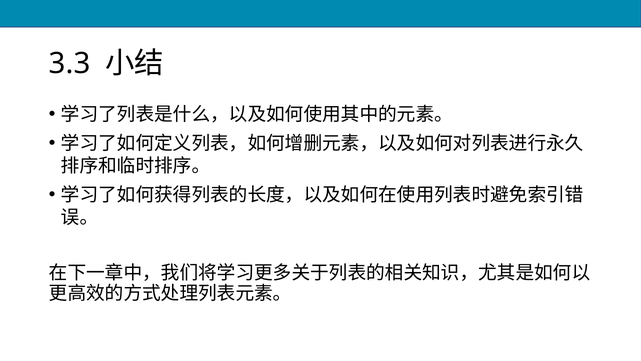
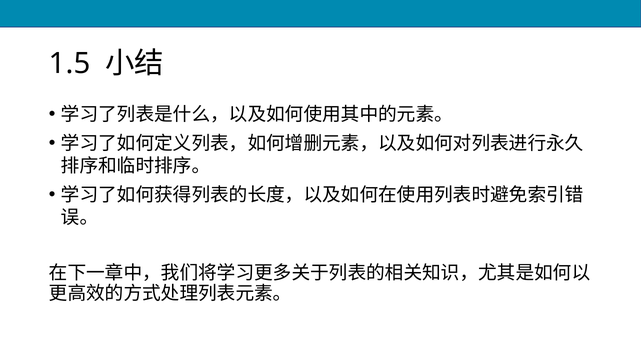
3.3: 3.3 -> 1.5 (70, 64)
